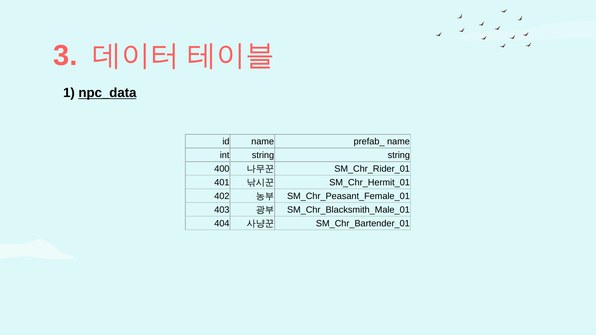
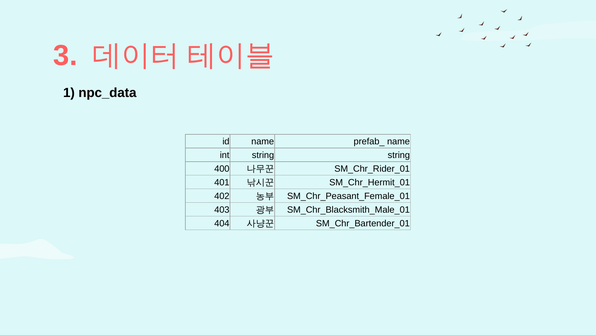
npc_data underline: present -> none (107, 93)
